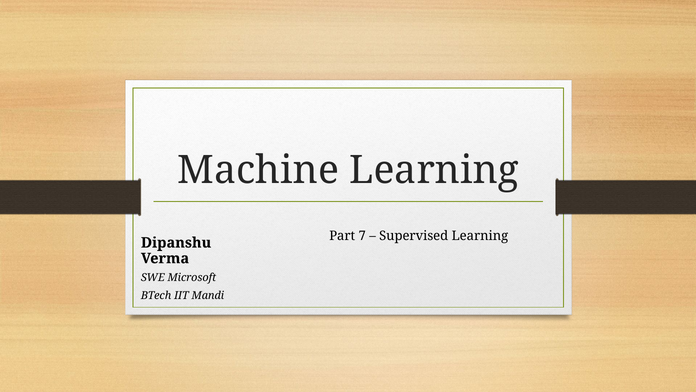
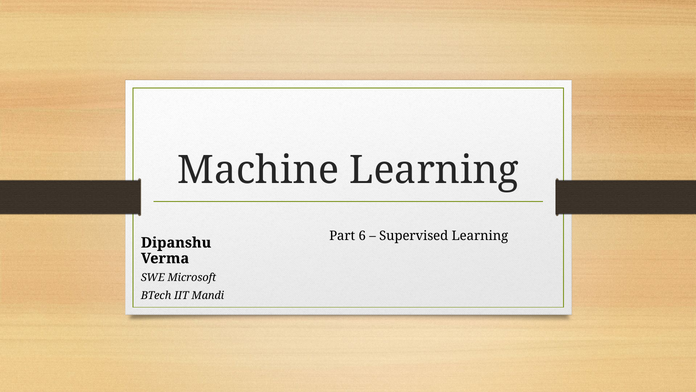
7: 7 -> 6 (362, 236)
